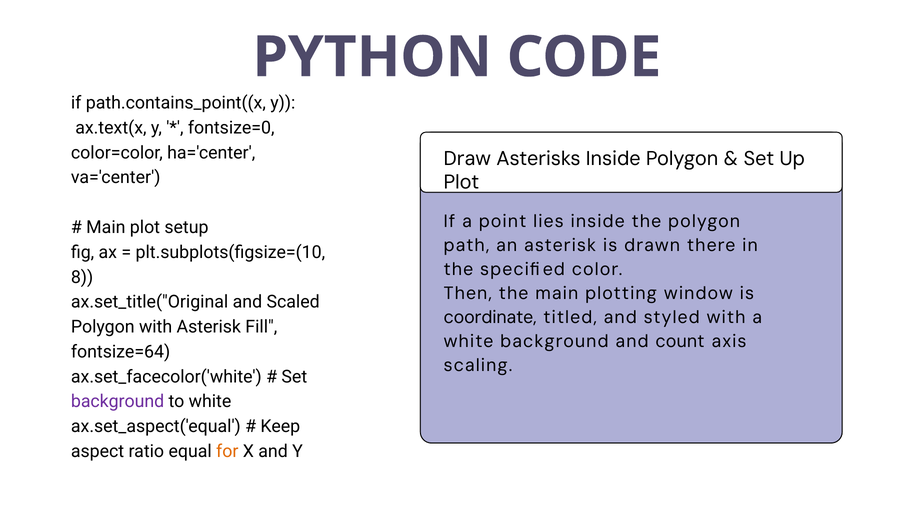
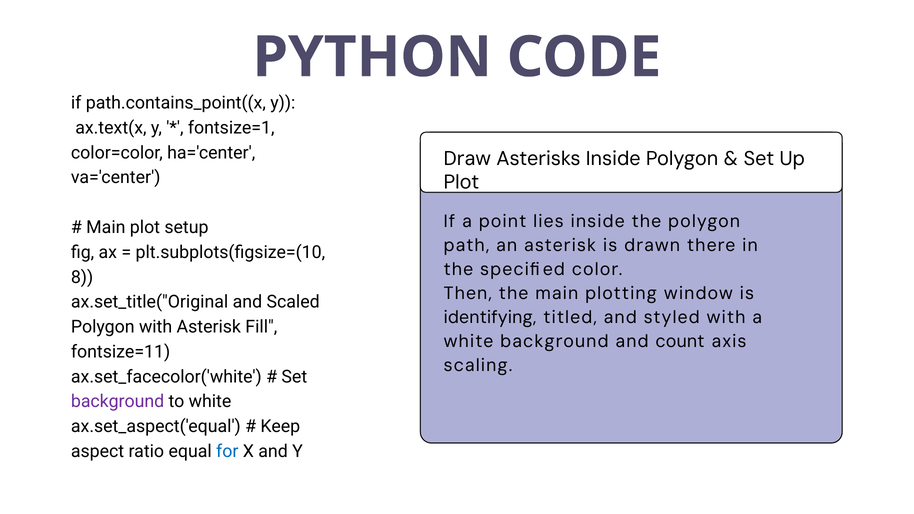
fontsize=0: fontsize=0 -> fontsize=1 (231, 128)
coordinate: coordinate -> identifying (490, 318)
fontsize=64: fontsize=64 -> fontsize=11 (121, 352)
for colour: orange -> blue (227, 451)
